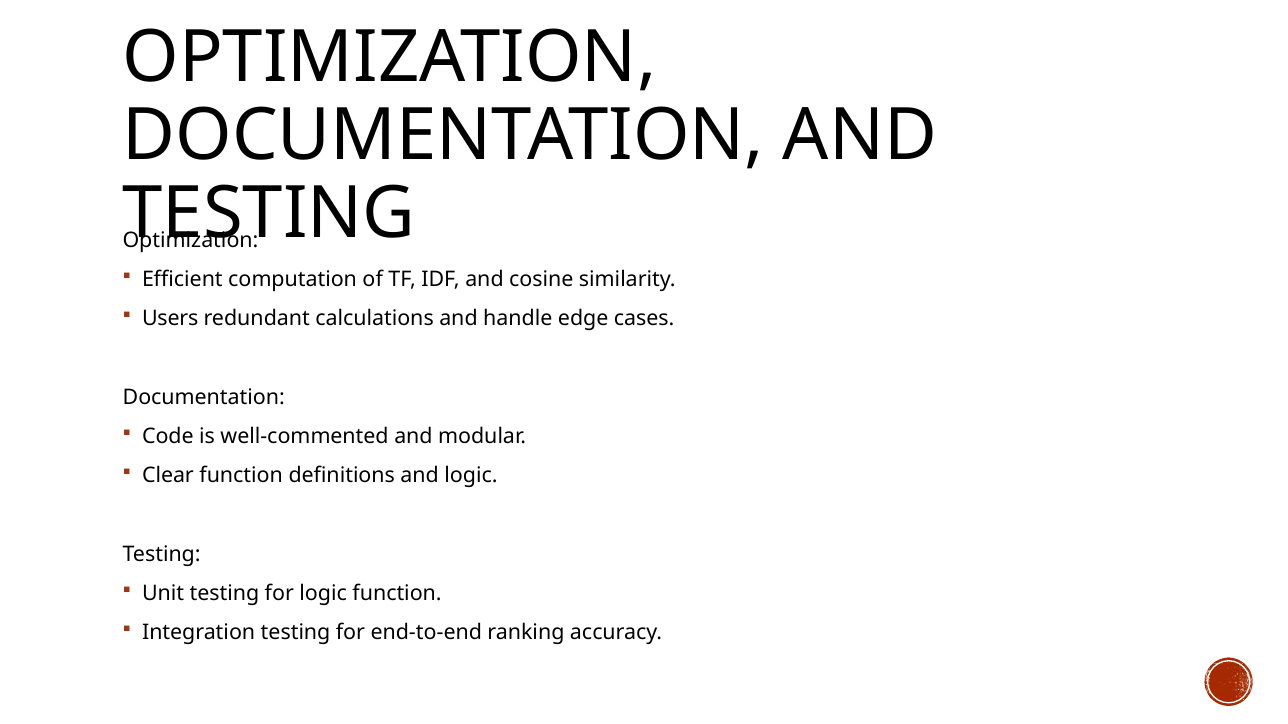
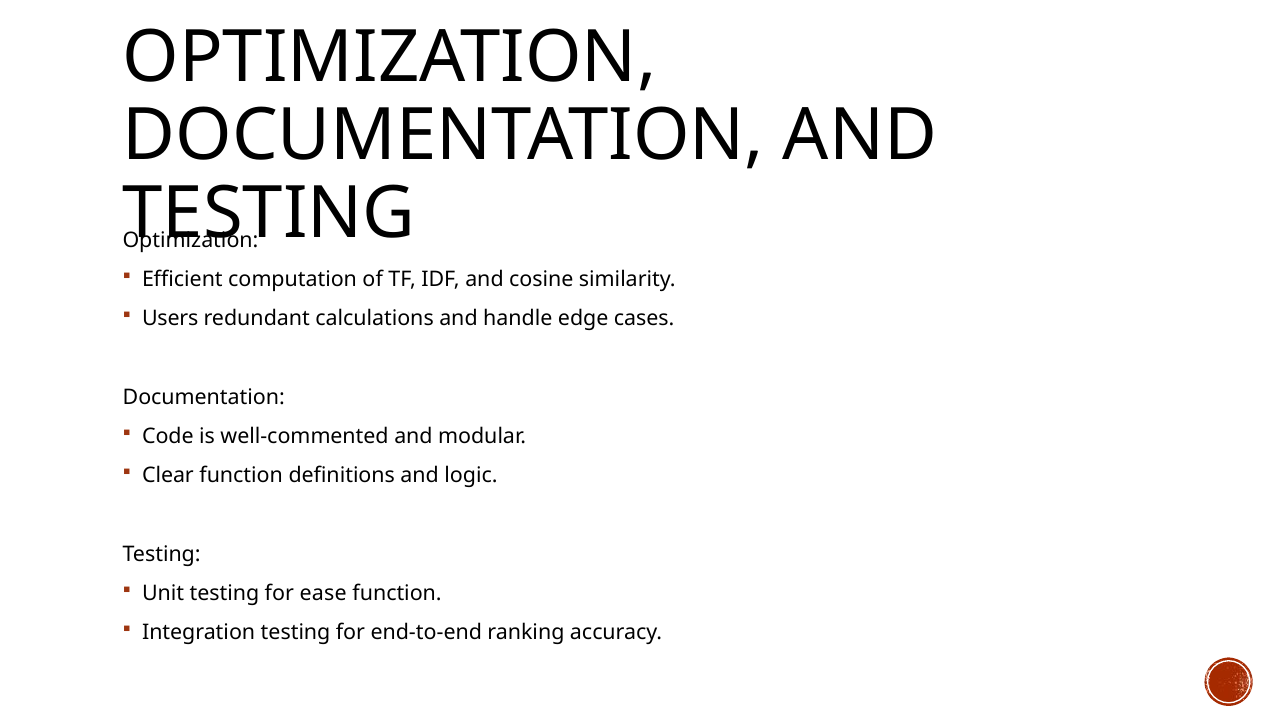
for logic: logic -> ease (323, 594)
